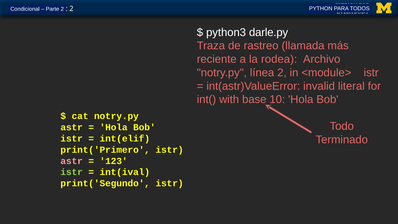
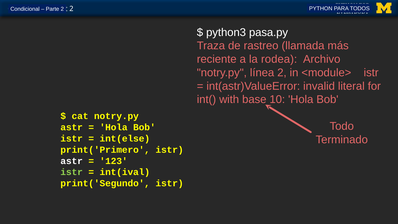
darle.py: darle.py -> pasa.py (269, 32)
int(elif: int(elif -> int(else (125, 138)
astr colour: pink -> white (72, 161)
